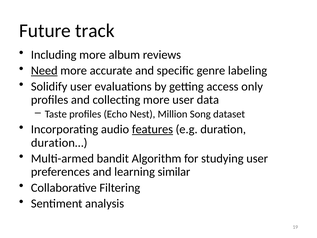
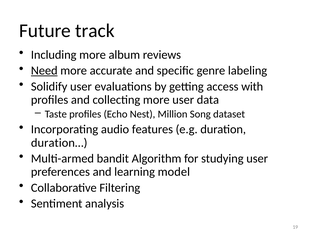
only: only -> with (252, 86)
features underline: present -> none (152, 129)
similar: similar -> model (174, 172)
